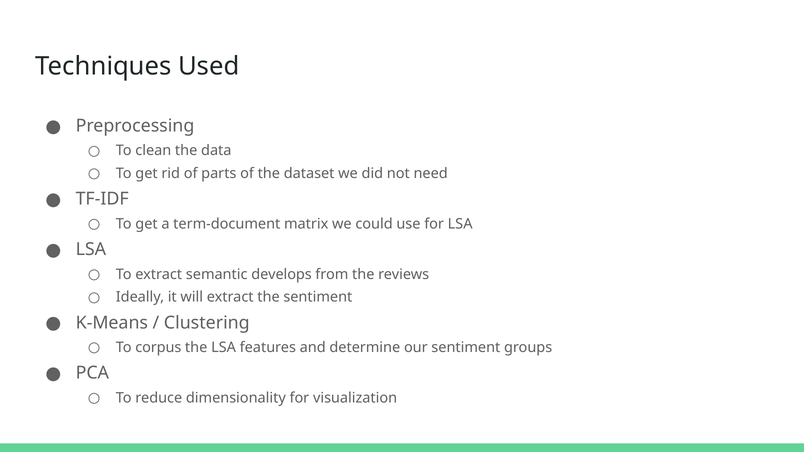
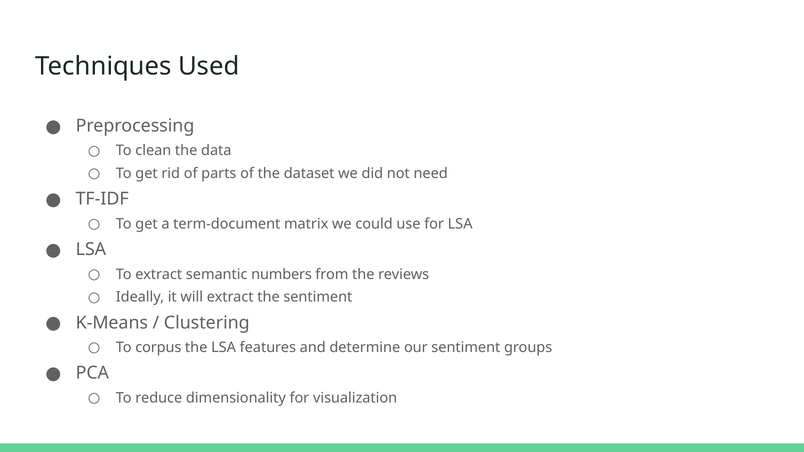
develops: develops -> numbers (282, 274)
